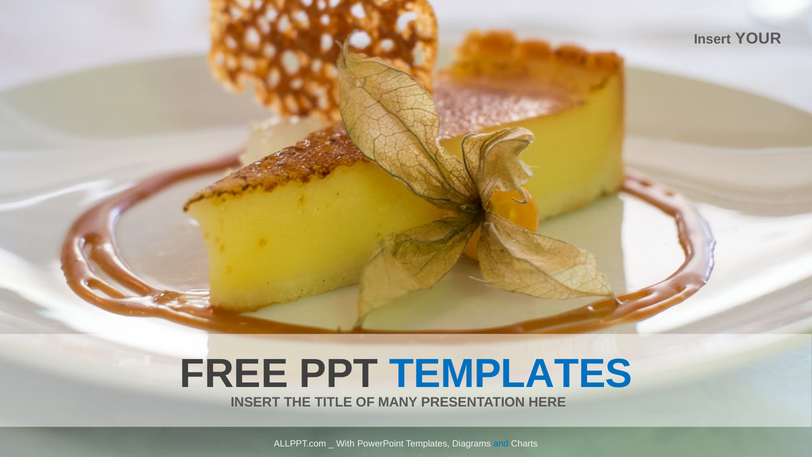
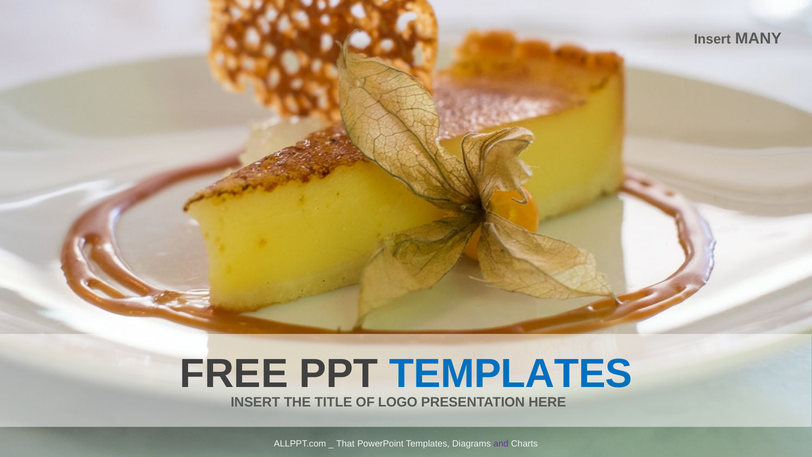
YOUR: YOUR -> MANY (758, 38)
MANY: MANY -> LOGO (398, 402)
With: With -> That (345, 444)
and colour: blue -> purple (501, 444)
